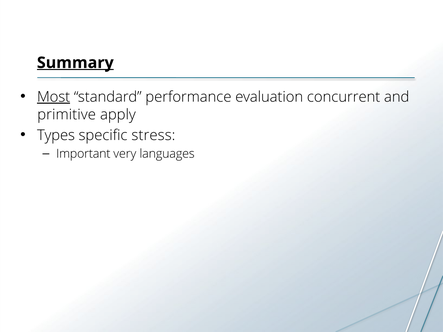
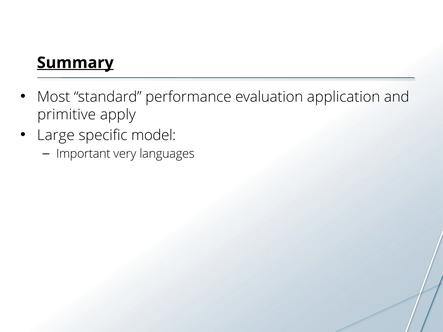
Most underline: present -> none (54, 97)
concurrent: concurrent -> application (344, 97)
Types: Types -> Large (56, 135)
stress: stress -> model (154, 135)
